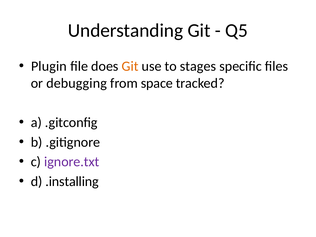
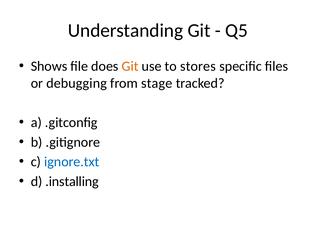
Plugin: Plugin -> Shows (49, 66)
stages: stages -> stores (198, 66)
space: space -> stage (157, 83)
ignore.txt colour: purple -> blue (72, 162)
